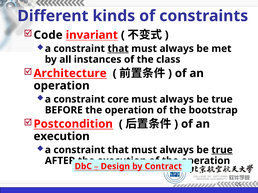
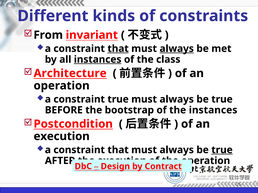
Code: Code -> From (48, 35)
always underline: none -> present (177, 49)
instances underline: none -> present (98, 60)
constraint core: core -> true (118, 100)
BEFORE the operation: operation -> bootstrap (129, 110)
the bootstrap: bootstrap -> instances (213, 110)
